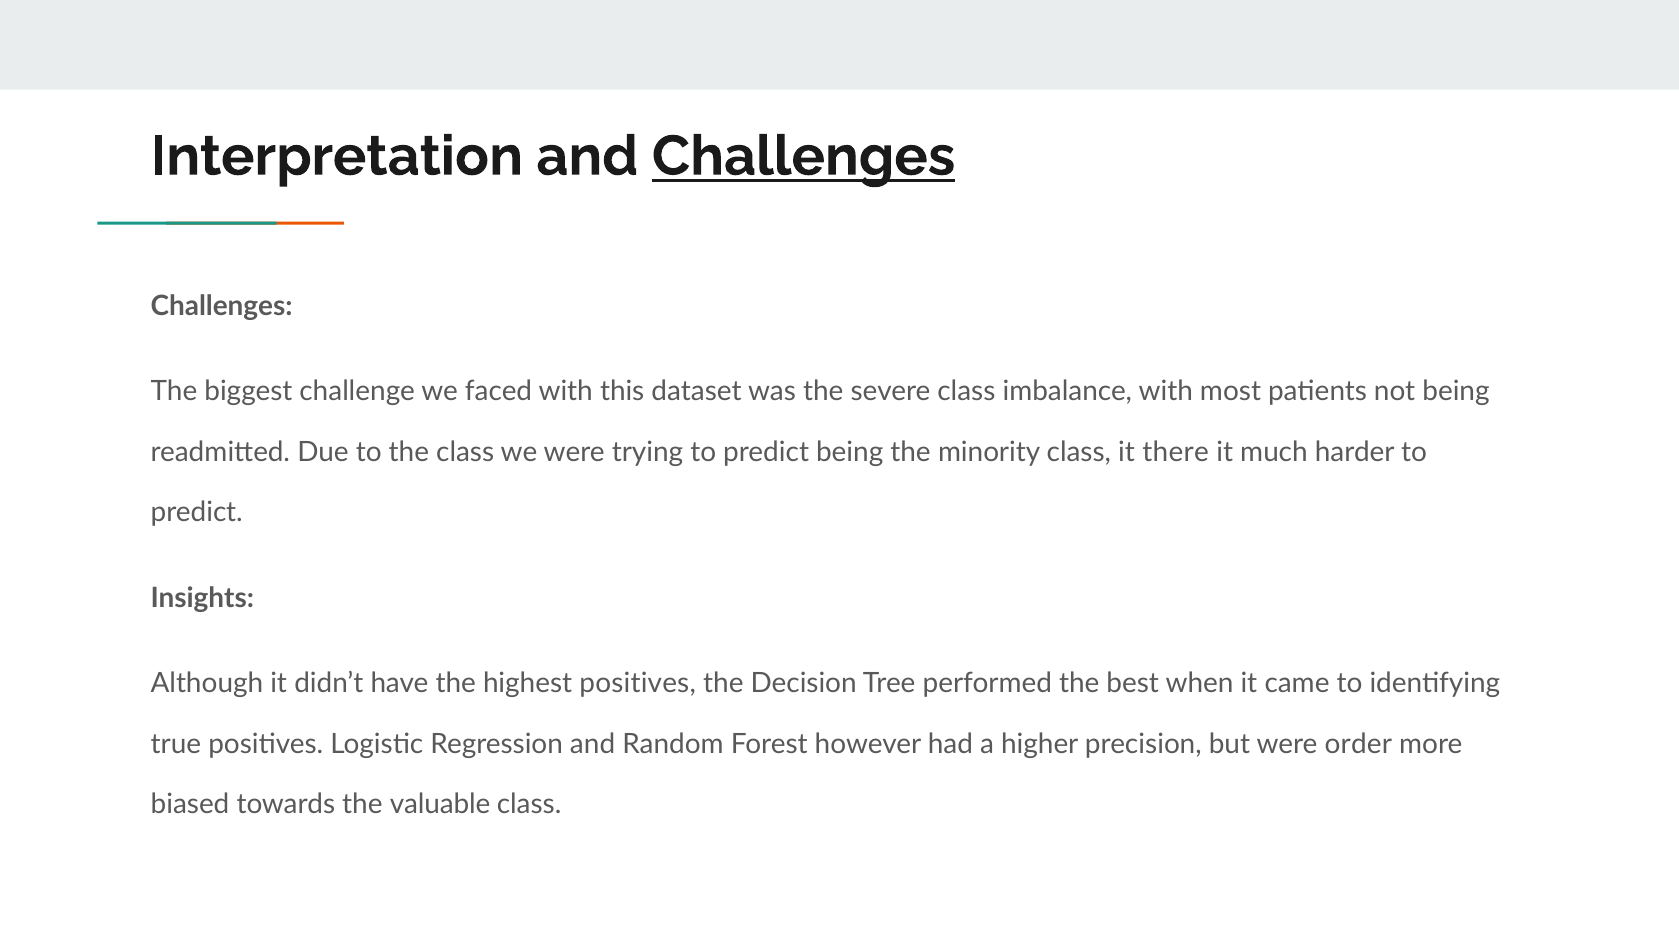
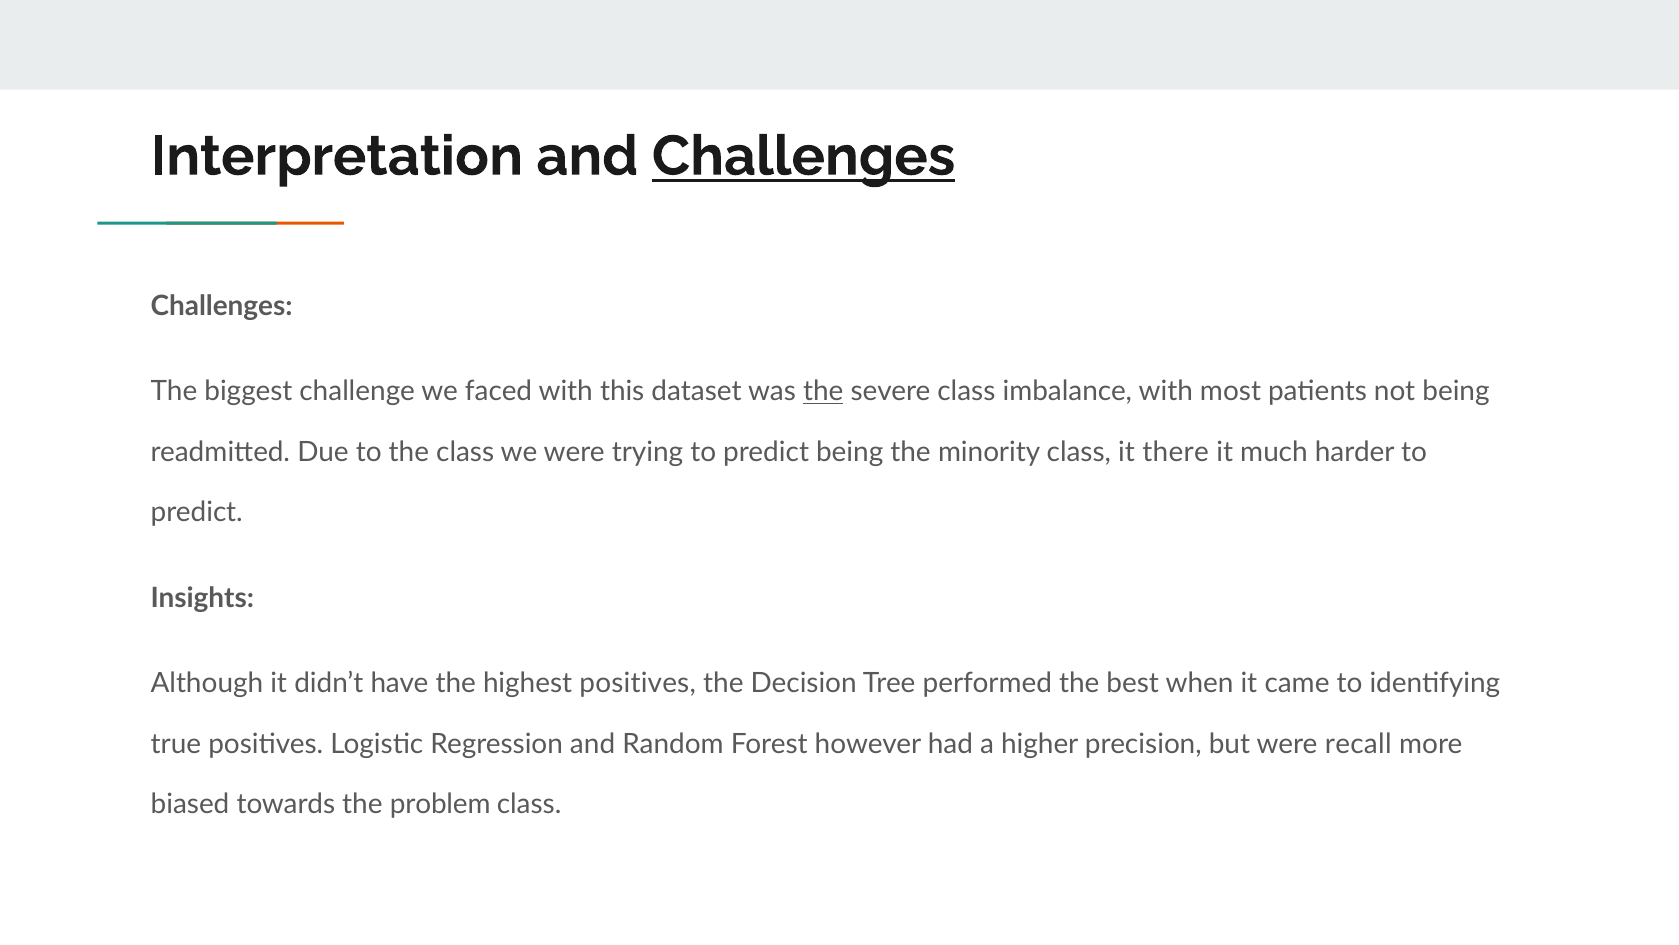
the underline: none -> present (823, 391)
order: order -> recall (1358, 743)
valuable: valuable -> problem (440, 804)
